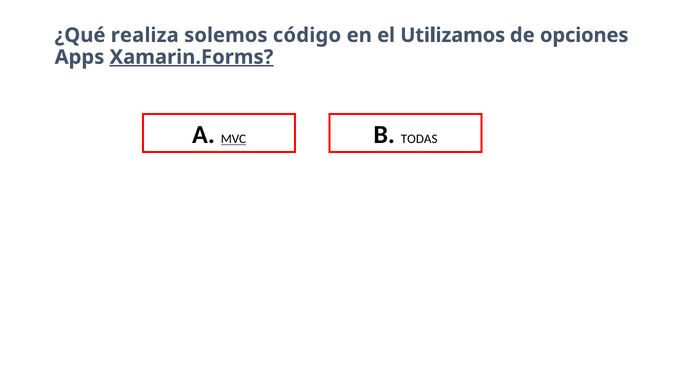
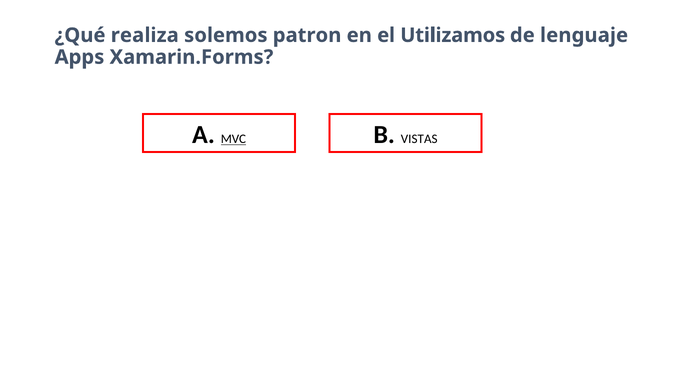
código: código -> patron (307, 35)
opciones: opciones -> lenguaje (584, 35)
Xamarin.Forms underline: present -> none (191, 57)
TODAS: TODAS -> VISTAS (419, 139)
